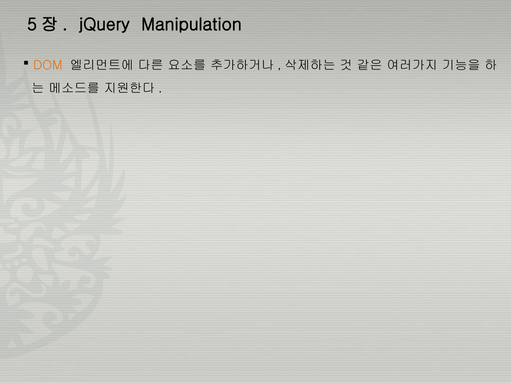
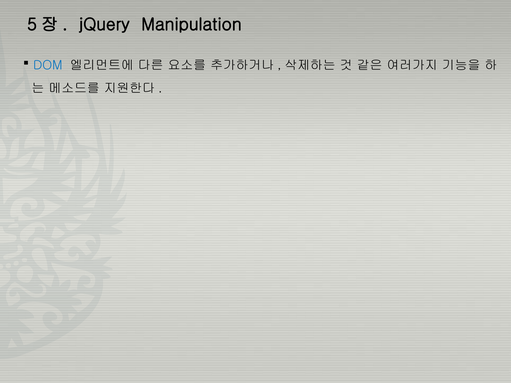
DOM colour: orange -> blue (48, 65)
